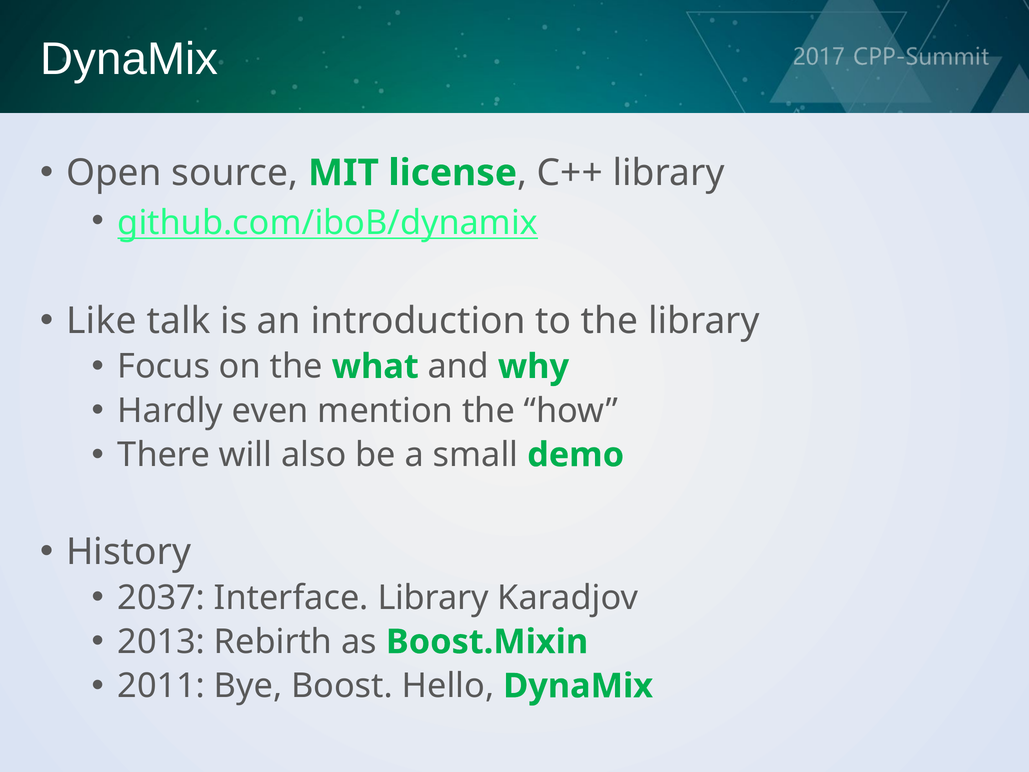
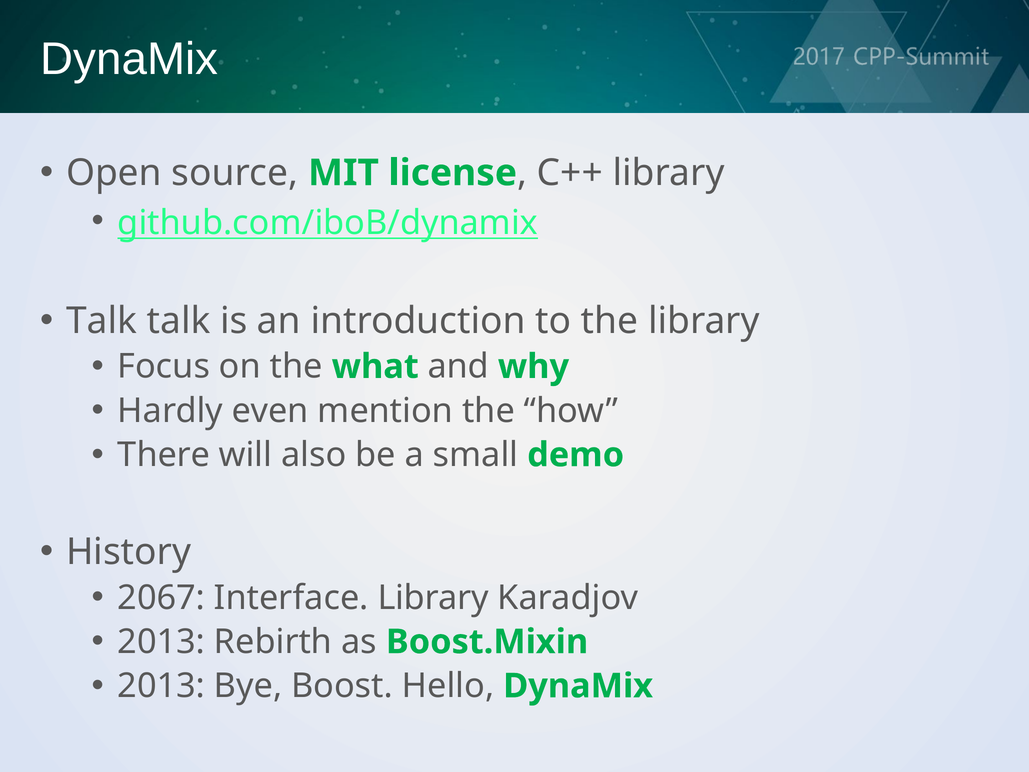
Like: Like -> Talk (101, 321)
2037: 2037 -> 2067 (161, 597)
2011: 2011 -> 2013 (161, 686)
